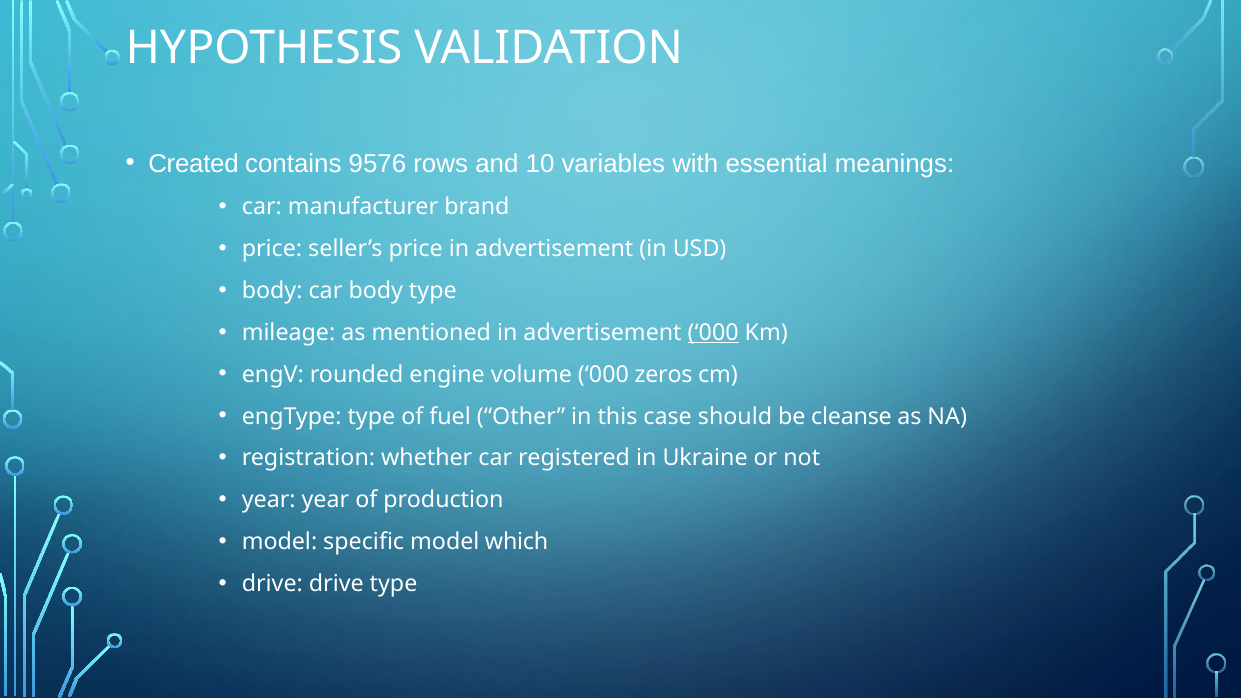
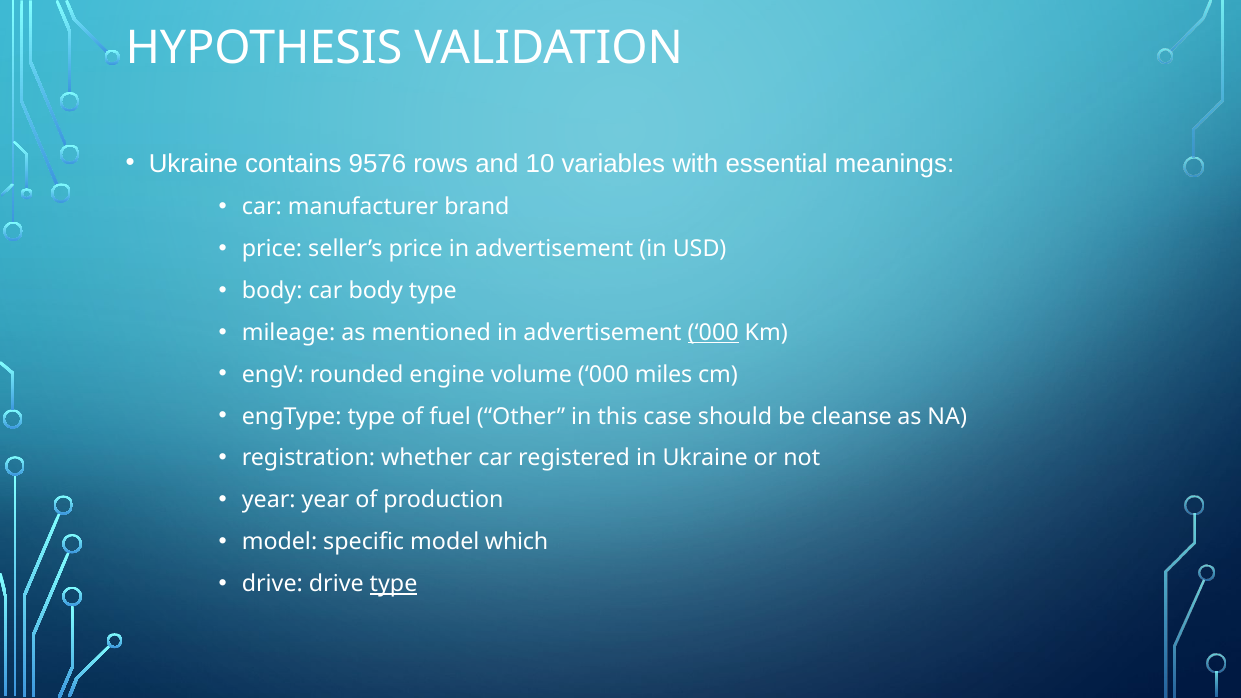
Created: Created -> Ukraine (193, 164)
zeros: zeros -> miles (664, 375)
type underline: none -> present (394, 584)
